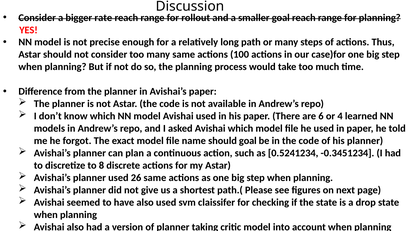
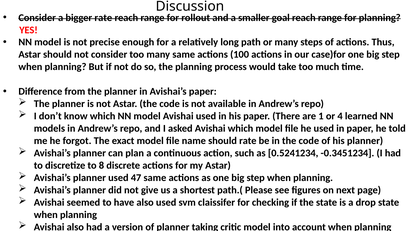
6: 6 -> 1 (321, 116)
should goal: goal -> rate (248, 141)
26: 26 -> 47 (136, 178)
